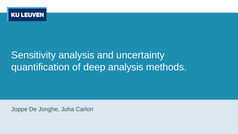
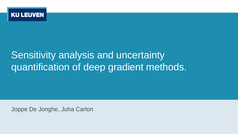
deep analysis: analysis -> gradient (126, 67)
